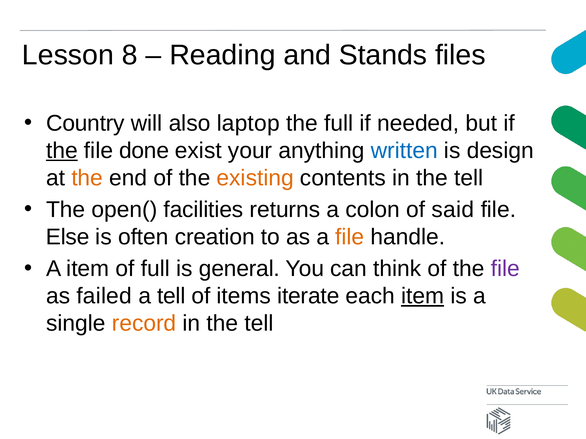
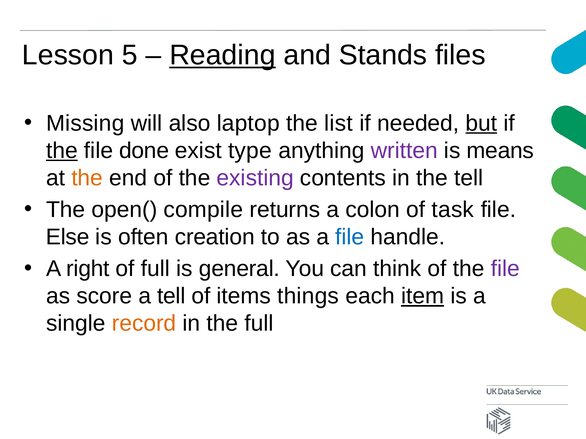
8: 8 -> 5 (130, 55)
Reading underline: none -> present (222, 55)
Country: Country -> Missing (85, 123)
the full: full -> list (338, 123)
but underline: none -> present (481, 123)
your: your -> type (250, 151)
written colour: blue -> purple (404, 151)
design: design -> means (500, 151)
existing colour: orange -> purple (255, 178)
facilities: facilities -> compile (203, 210)
said: said -> task (453, 210)
file colour: orange -> blue (350, 237)
A item: item -> right (88, 269)
failed: failed -> score (104, 296)
iterate: iterate -> things (308, 296)
tell: tell -> full (259, 324)
